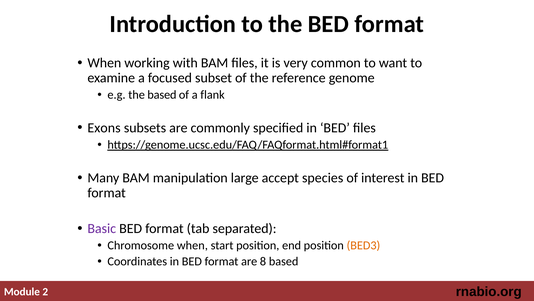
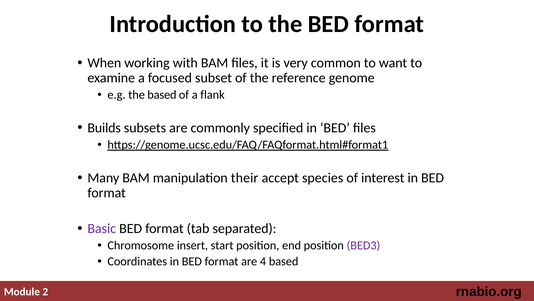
Exons: Exons -> Builds (104, 128)
large: large -> their (245, 178)
Chromosome when: when -> insert (192, 245)
BED3 colour: orange -> purple (363, 245)
8: 8 -> 4 (263, 261)
